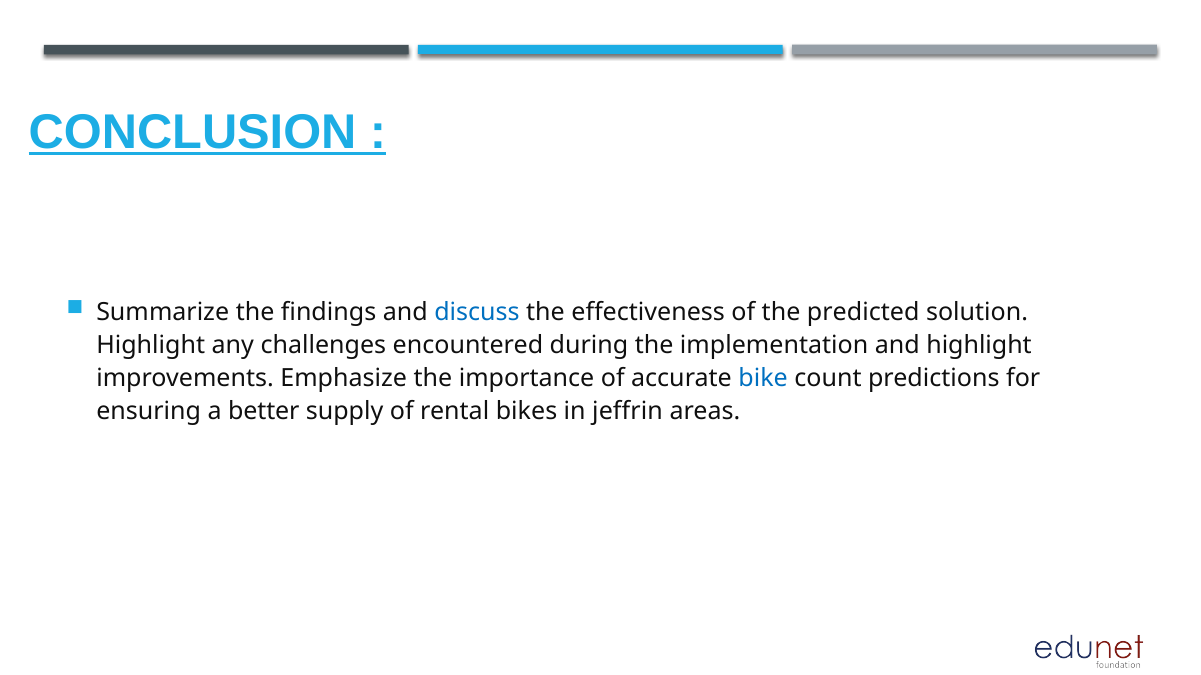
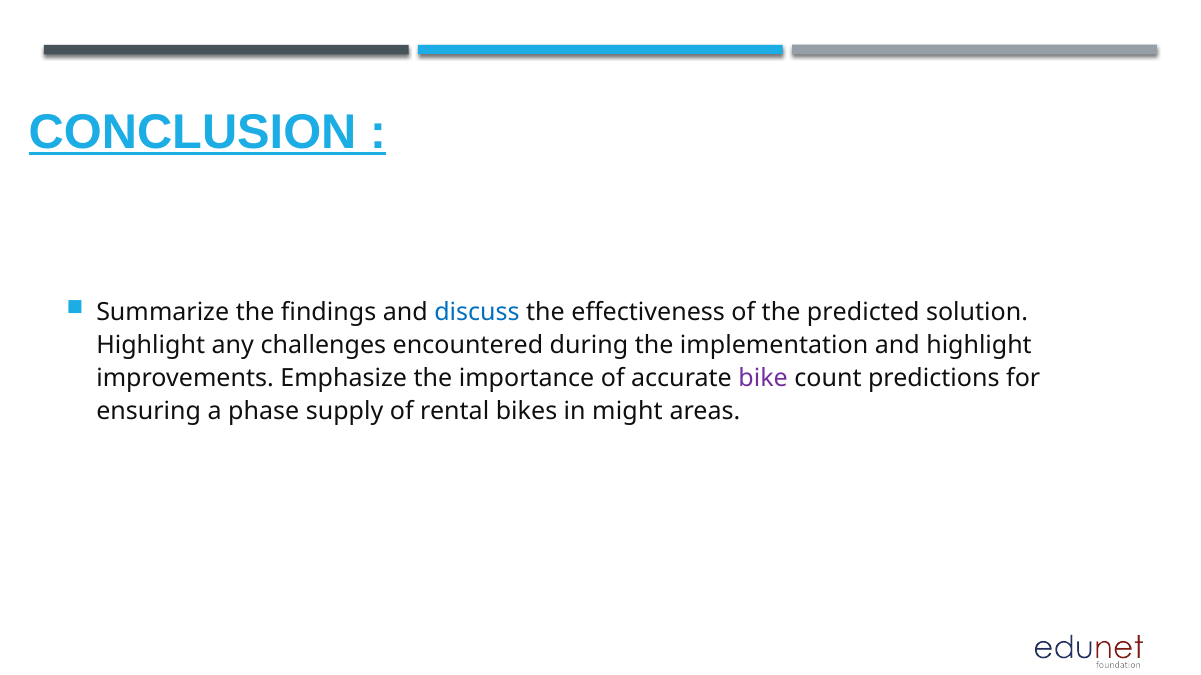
bike colour: blue -> purple (763, 378)
better: better -> phase (264, 411)
jeffrin: jeffrin -> might (627, 411)
